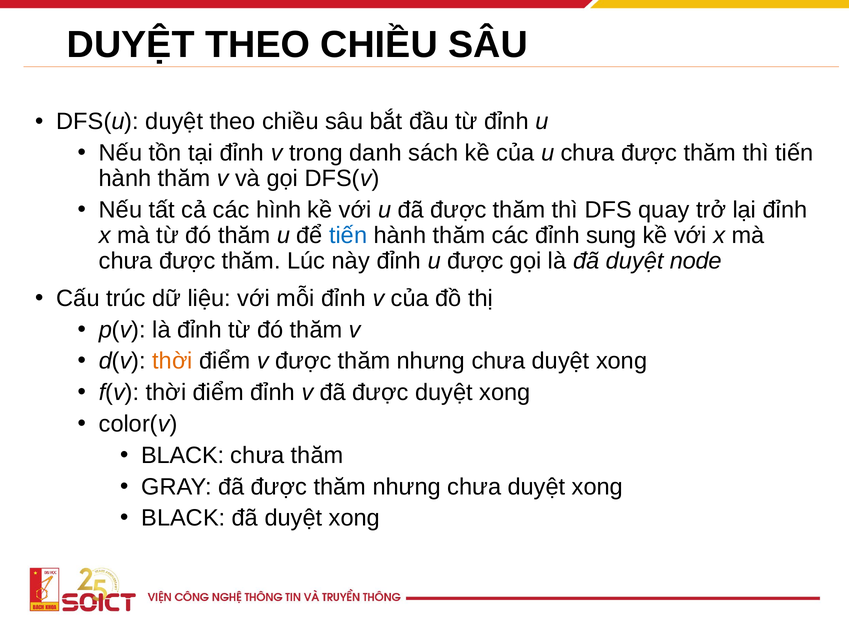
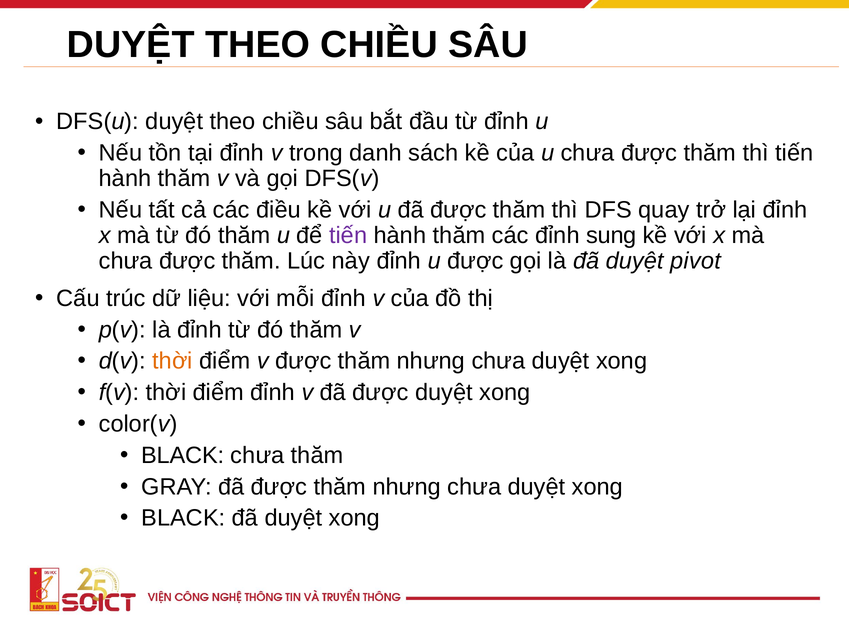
hình: hình -> điều (279, 210)
tiến colour: blue -> purple (348, 235)
node: node -> pivot (695, 261)
